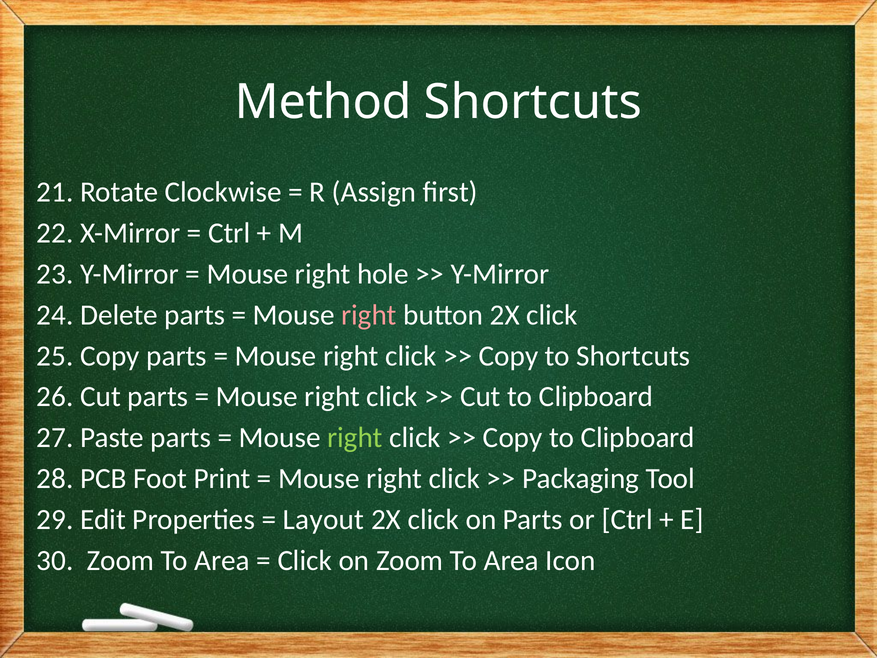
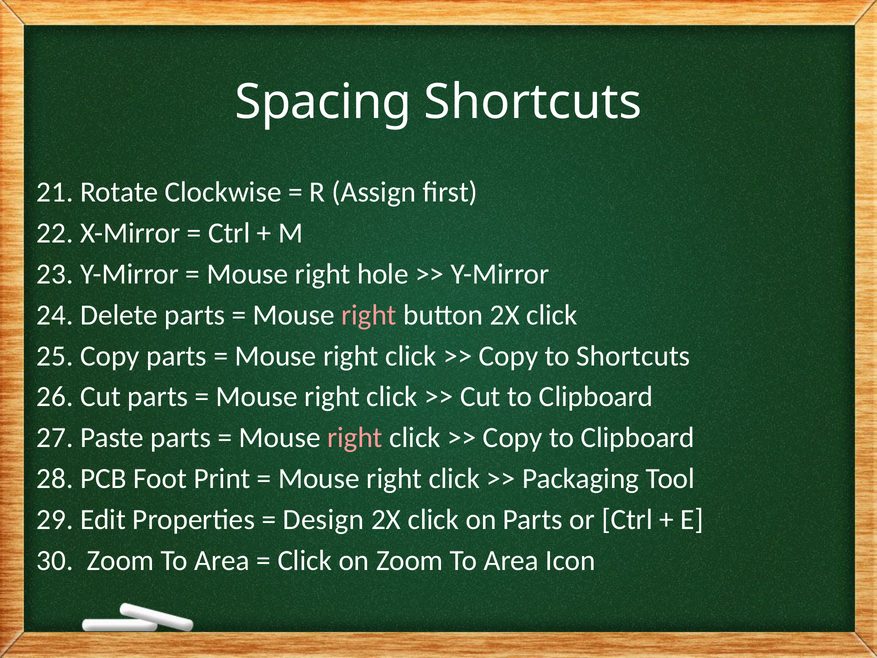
Method: Method -> Spacing (323, 102)
right colour: light green -> pink (355, 438)
Layout: Layout -> Design (323, 519)
